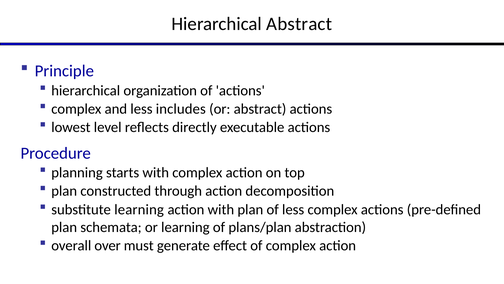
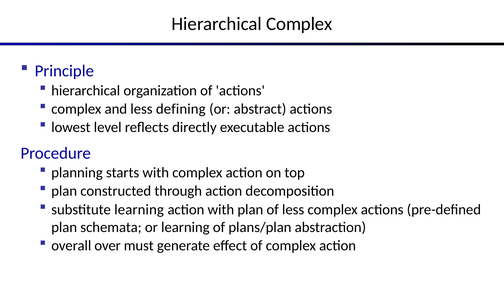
Hierarchical Abstract: Abstract -> Complex (299, 24)
includes: includes -> defining (181, 109)
